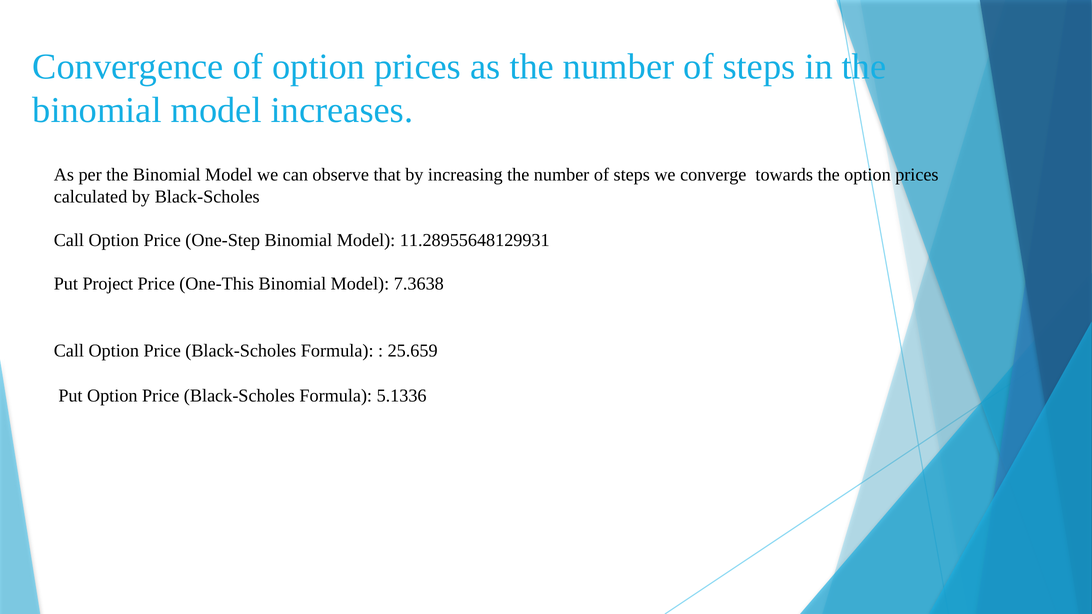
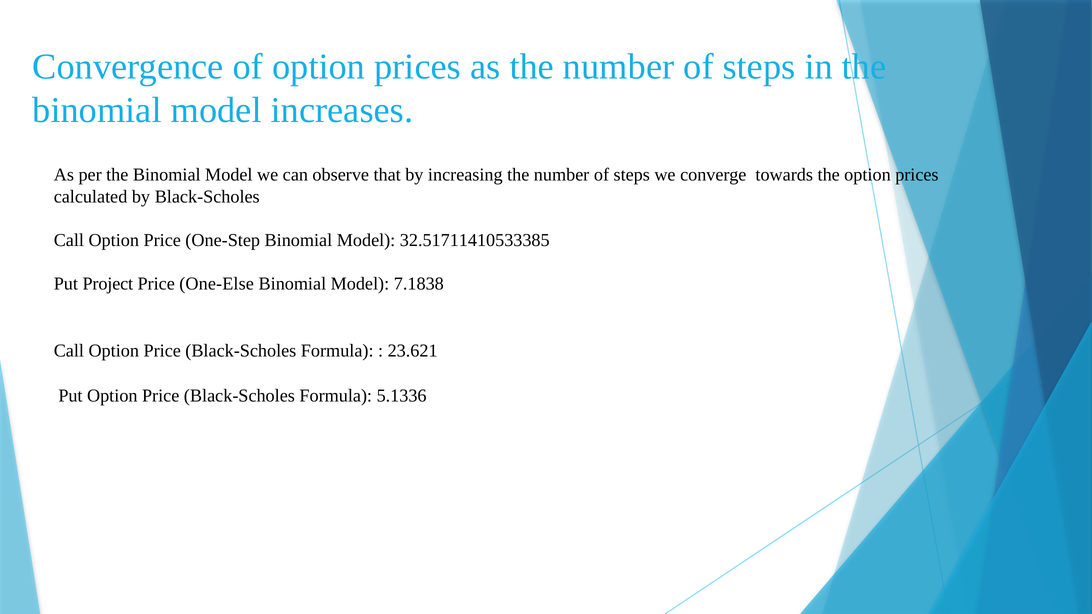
11.28955648129931: 11.28955648129931 -> 32.51711410533385 (475, 240)
One-This: One-This -> One-Else (217, 284)
7.3638: 7.3638 -> 7.1838 (419, 284)
25.659: 25.659 -> 23.621 (413, 351)
